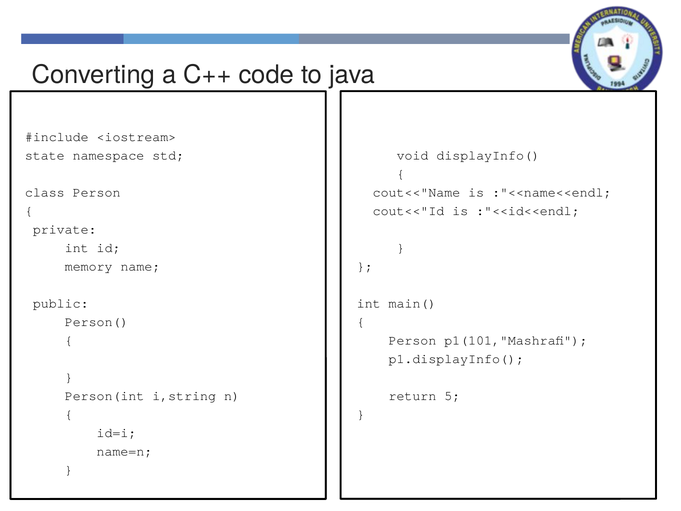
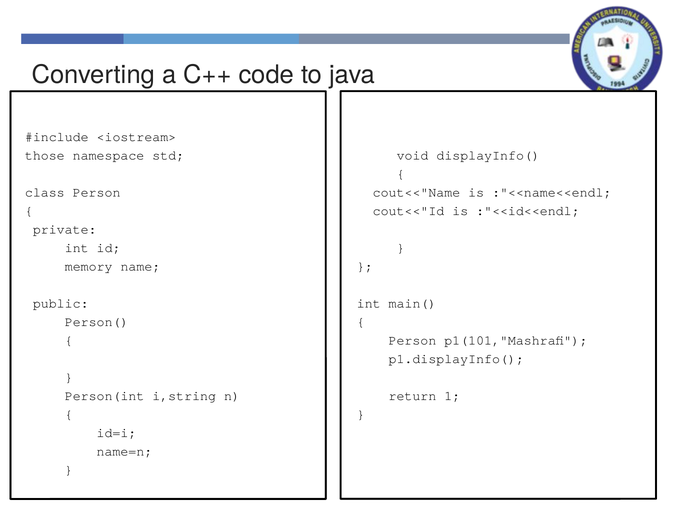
state: state -> those (45, 155)
5: 5 -> 1 (452, 396)
